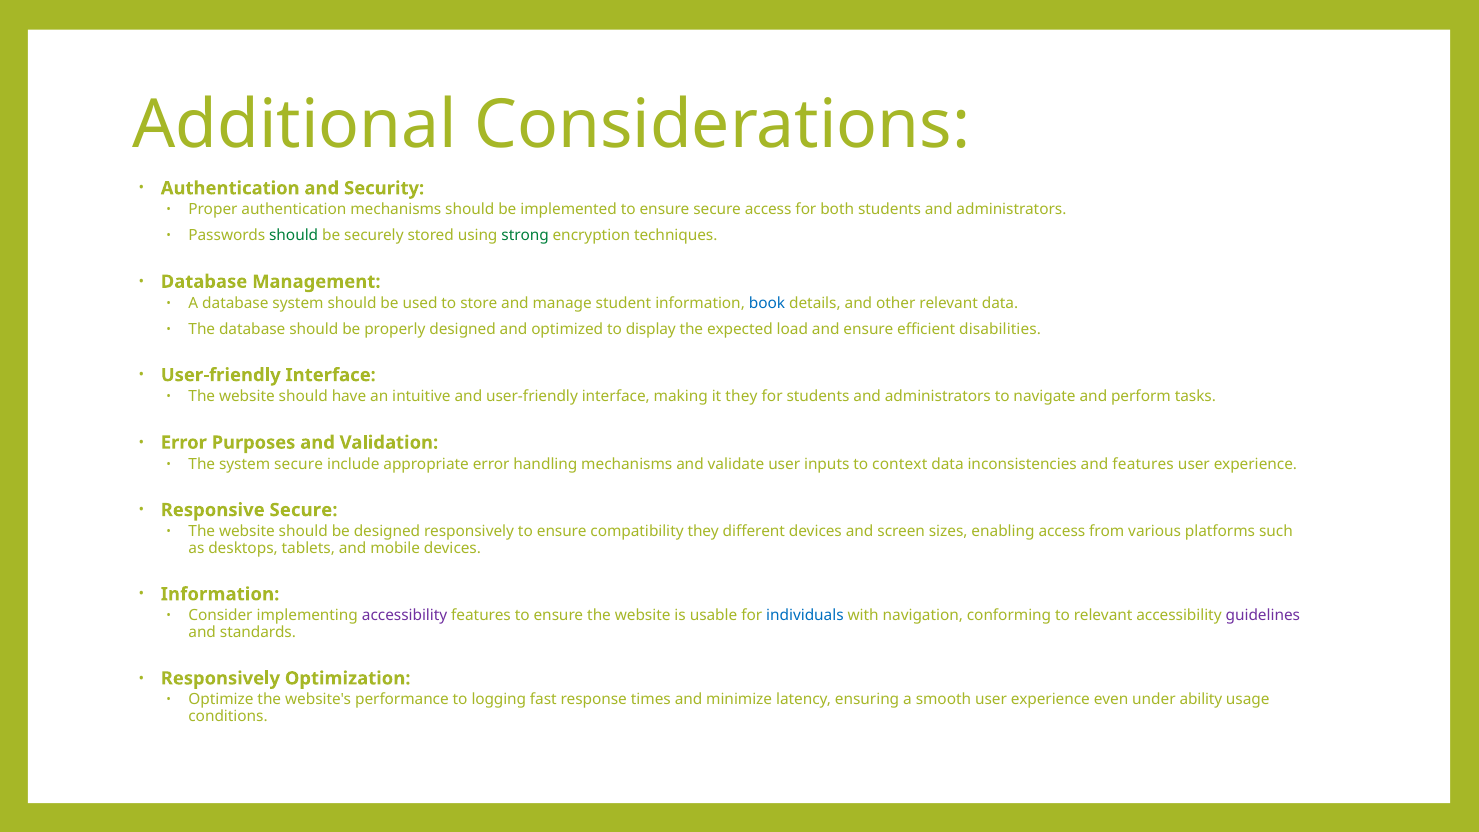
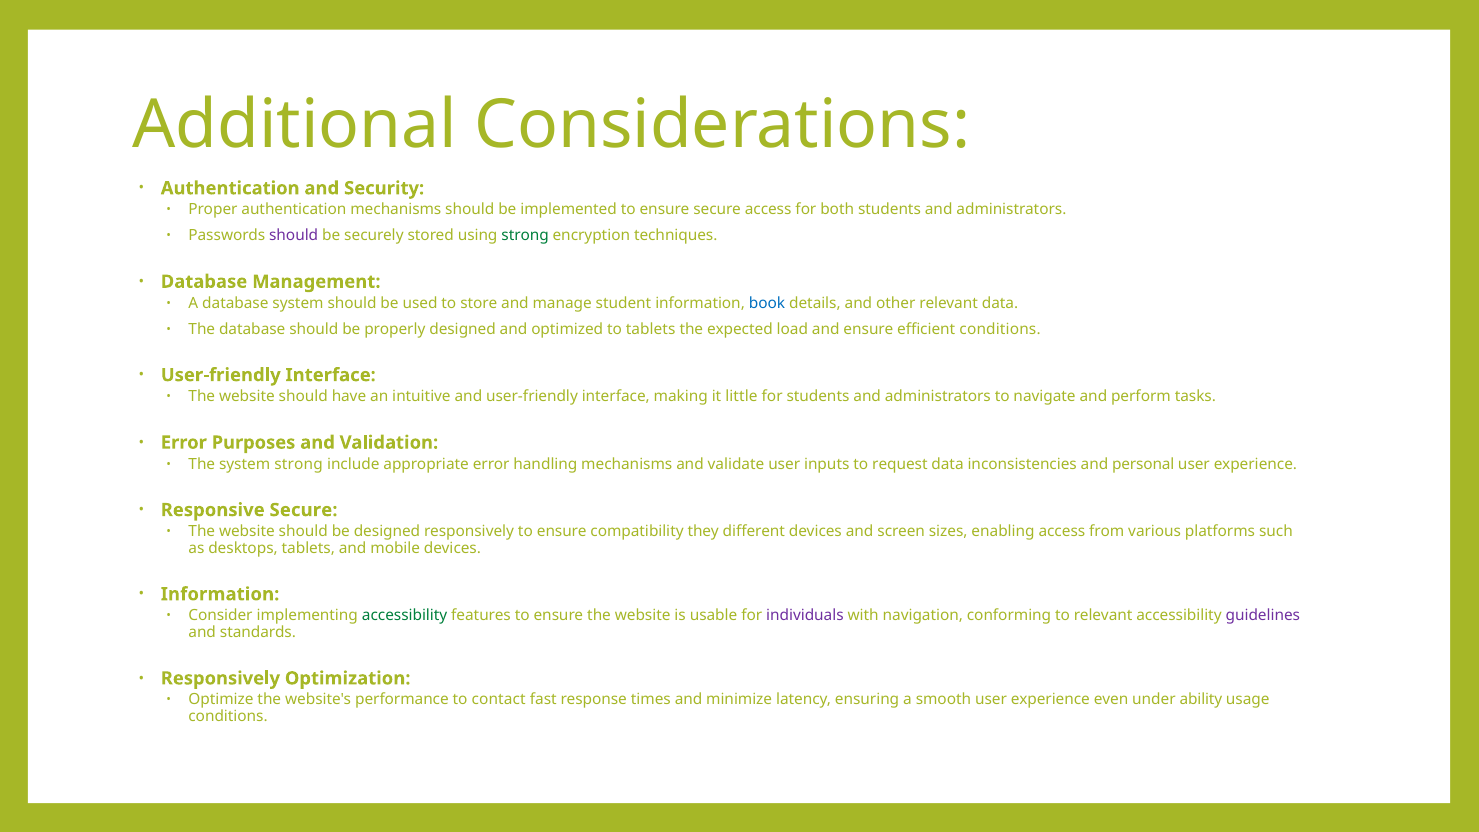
should colour: green -> purple (294, 236)
to display: display -> tablets (651, 329)
efficient disabilities: disabilities -> conditions (1000, 329)
it they: they -> little (741, 396)
system secure: secure -> strong (299, 464)
context: context -> request (900, 464)
and features: features -> personal (1143, 464)
accessibility colour: purple -> green (405, 616)
individuals colour: blue -> purple (805, 616)
logging: logging -> contact (499, 700)
